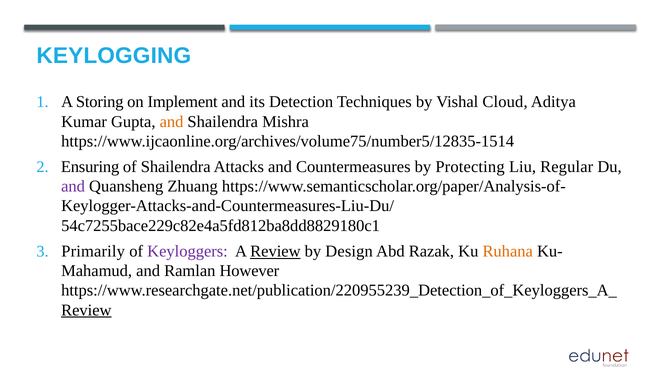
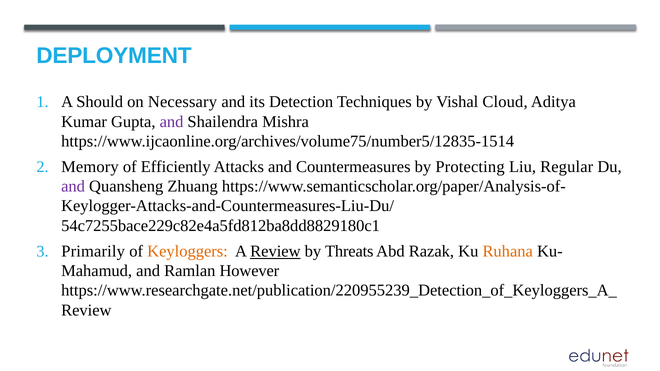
KEYLOGGING: KEYLOGGING -> DEPLOYMENT (114, 56)
Storing: Storing -> Should (100, 102)
Implement: Implement -> Necessary (182, 102)
and colour: orange -> purple (172, 122)
Ensuring: Ensuring -> Memory (90, 167)
of Shailendra: Shailendra -> Efficiently (176, 167)
Keyloggers colour: purple -> orange (188, 252)
Design: Design -> Threats (349, 252)
Review underline: present -> none (86, 310)
